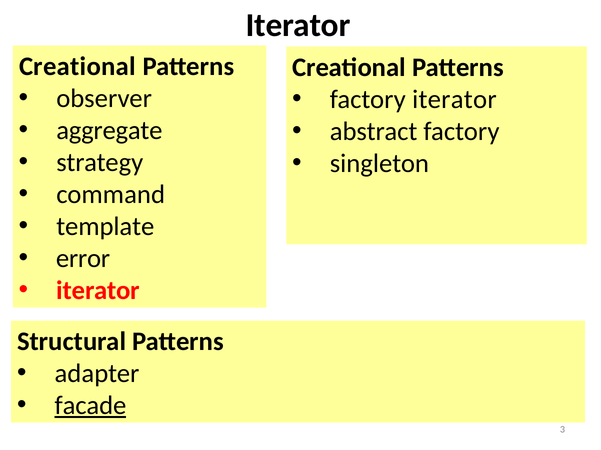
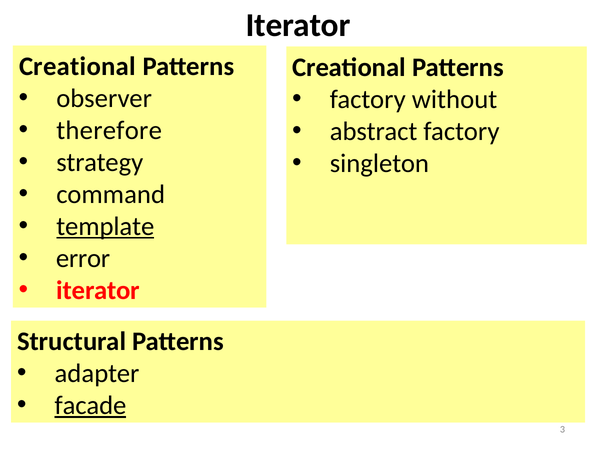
factory iterator: iterator -> without (455, 99)
aggregate: aggregate -> therefore (109, 131)
template underline: none -> present (105, 227)
